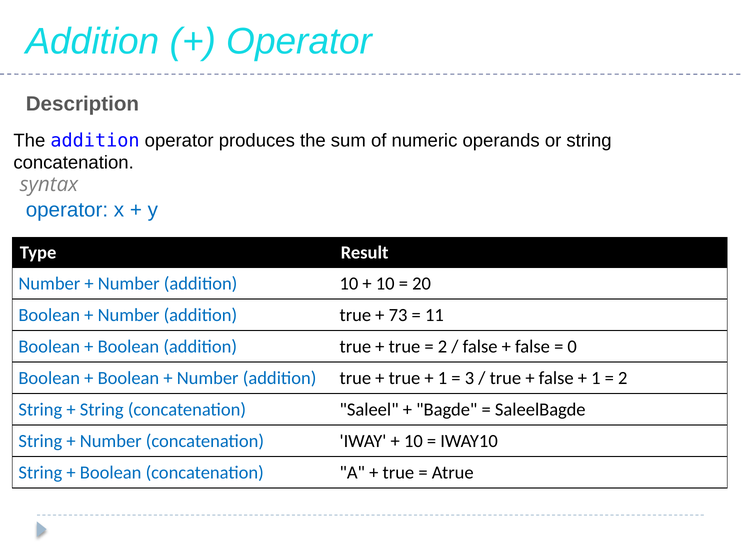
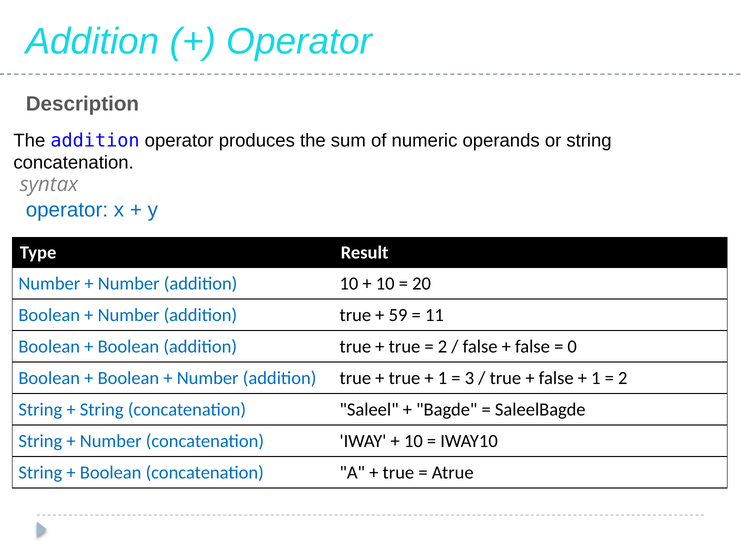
73: 73 -> 59 (398, 315)
